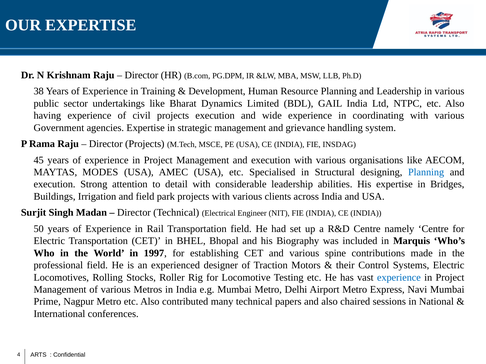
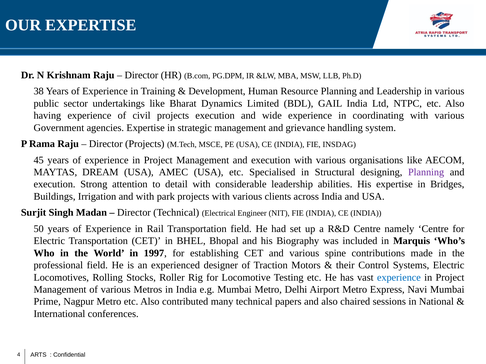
MODES: MODES -> DREAM (100, 172)
Planning colour: blue -> purple (426, 172)
and field: field -> with (145, 197)
